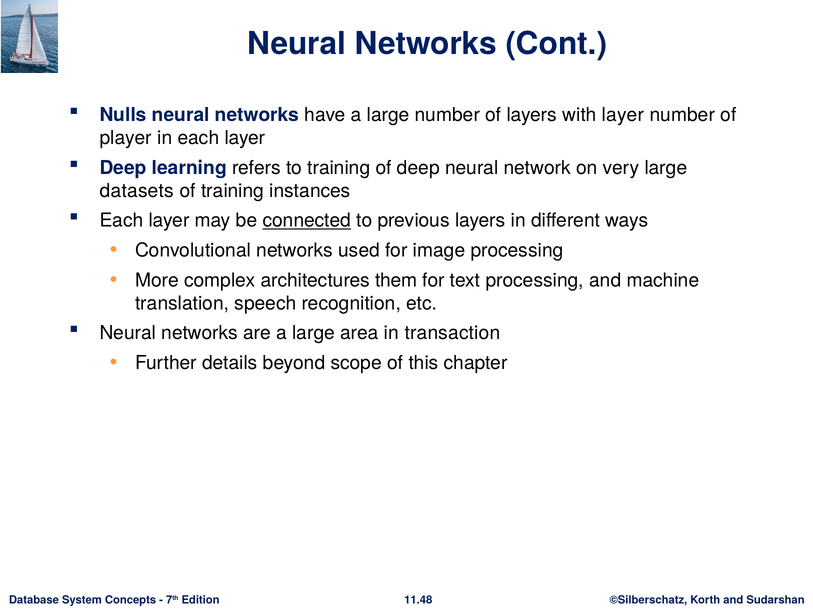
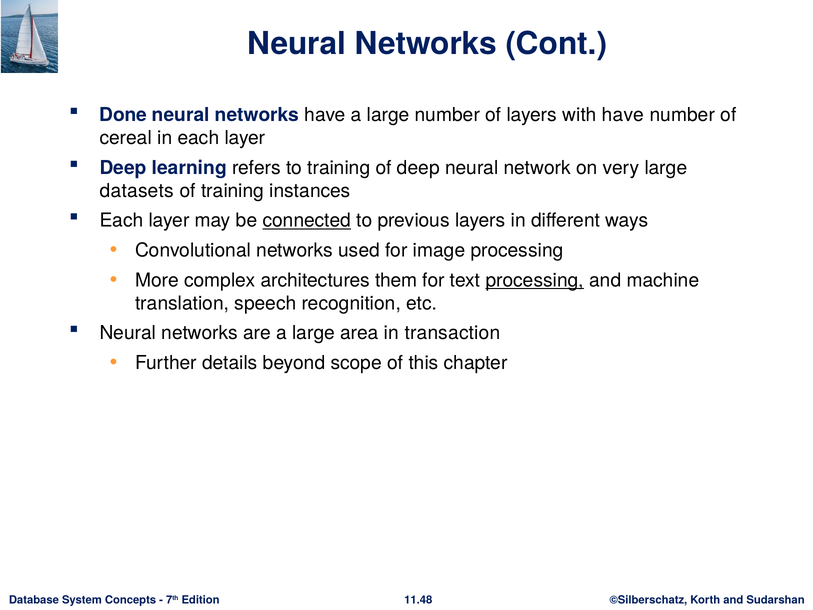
Nulls: Nulls -> Done (123, 115)
with layer: layer -> have (623, 115)
player: player -> cereal (126, 138)
processing underline: none -> present (535, 280)
